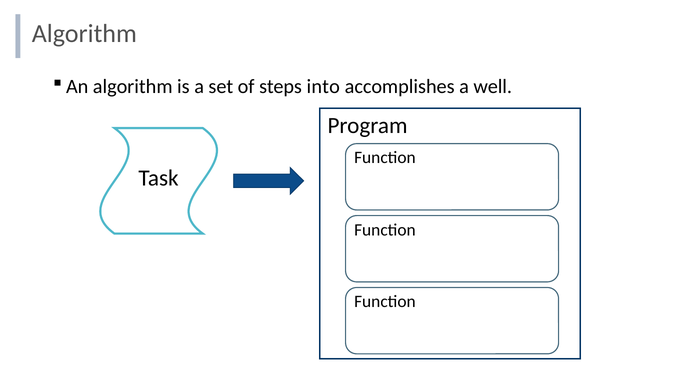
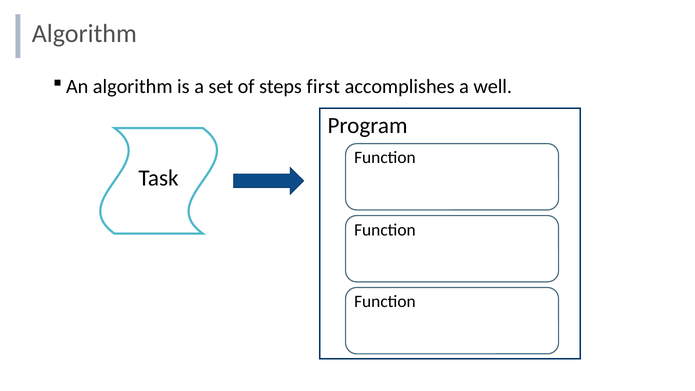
into: into -> first (323, 87)
